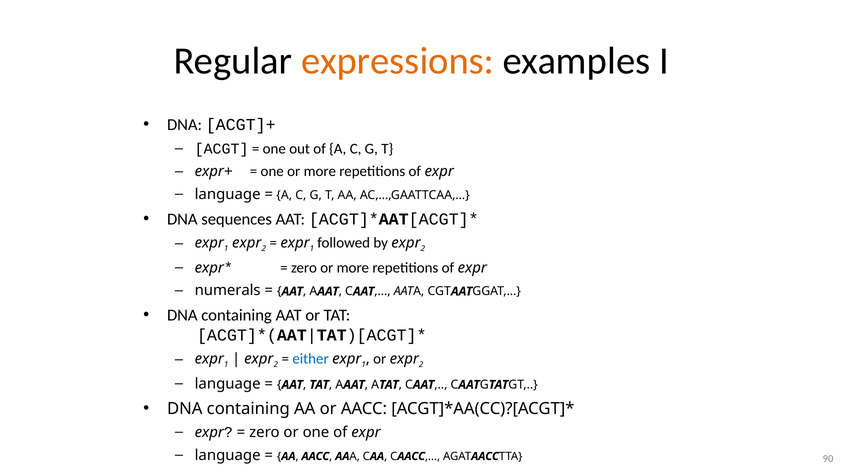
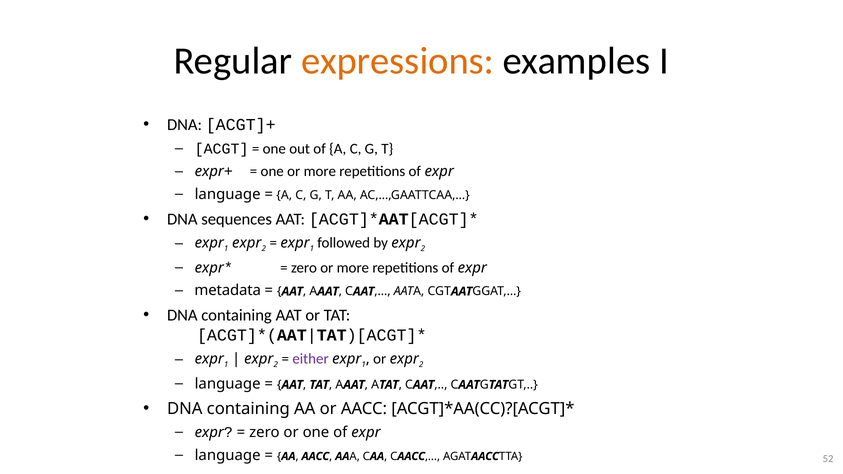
numerals: numerals -> metadata (228, 291)
either colour: blue -> purple (311, 359)
90: 90 -> 52 (828, 459)
